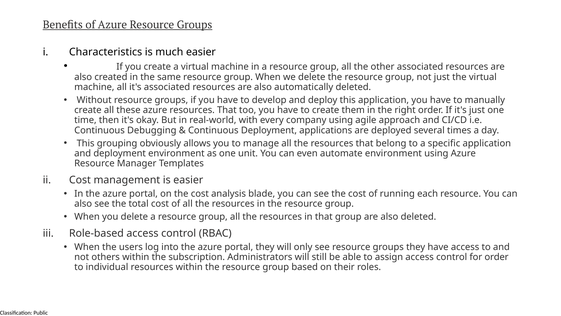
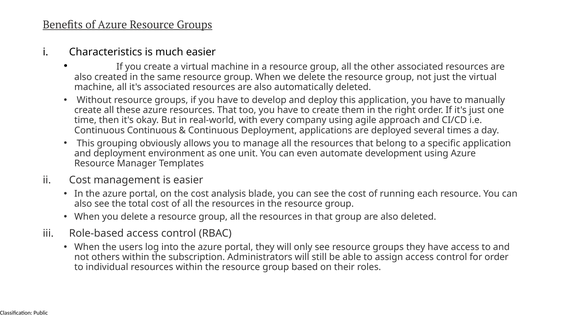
Continuous Debugging: Debugging -> Continuous (152, 130)
automate environment: environment -> development (393, 153)
